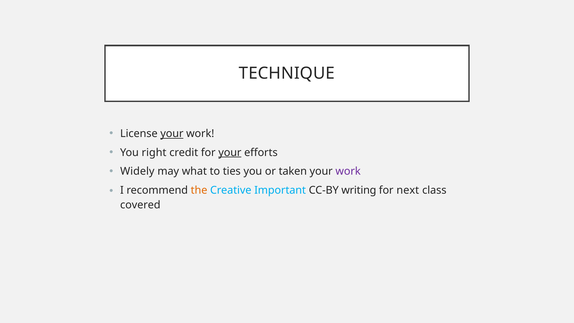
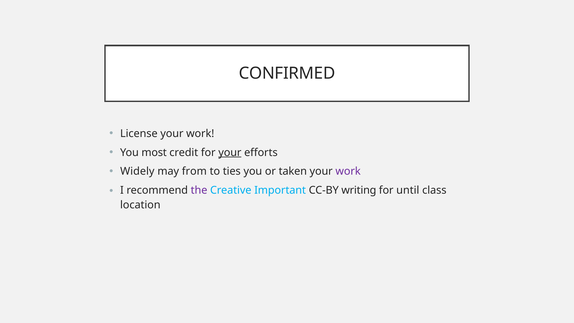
TECHNIQUE: TECHNIQUE -> CONFIRMED (287, 73)
your underline: present -> none (172, 134)
right: right -> most (154, 152)
what: what -> from (194, 171)
the colour: orange -> purple (199, 190)
next: next -> until (408, 190)
covered: covered -> location (140, 205)
